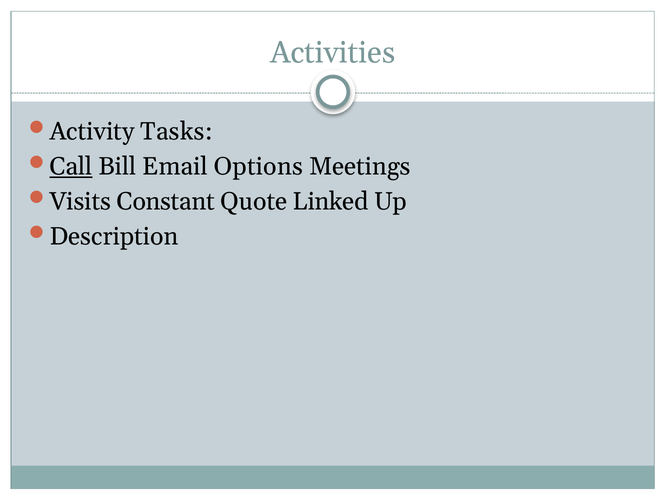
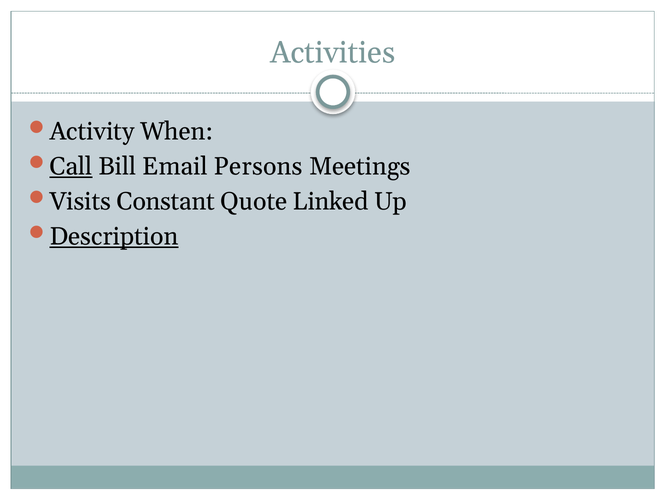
Tasks: Tasks -> When (177, 131)
Options: Options -> Persons (258, 166)
Description underline: none -> present (114, 236)
